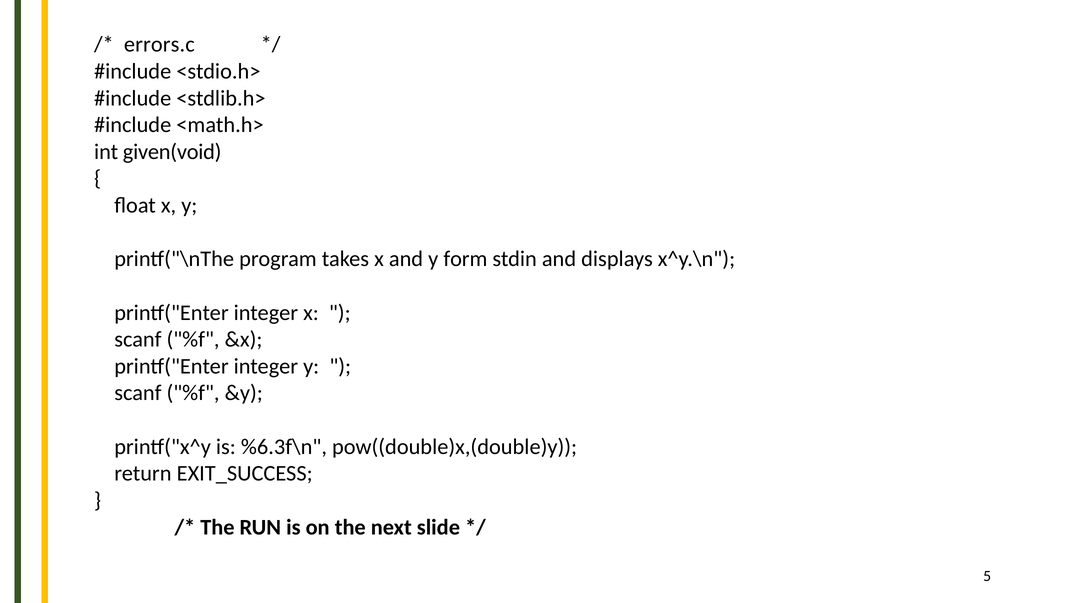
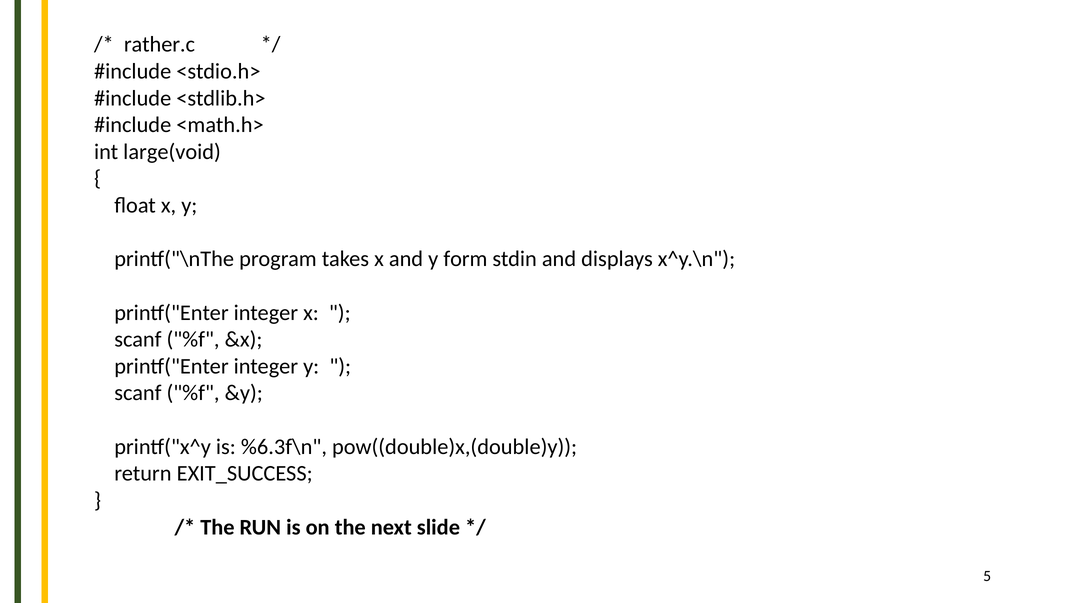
errors.c: errors.c -> rather.c (159, 45)
given(void: given(void -> large(void (172, 152)
